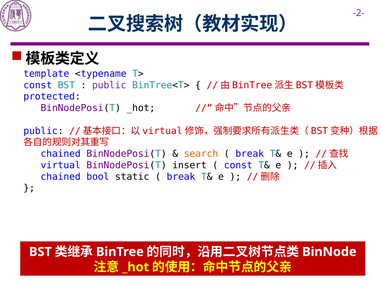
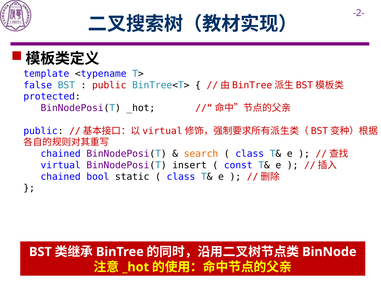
const: const -> false (38, 85)
public colour: purple -> red (109, 85)
break: break -> class (250, 154)
break: break -> class (181, 176)
